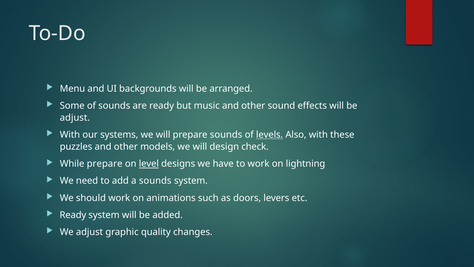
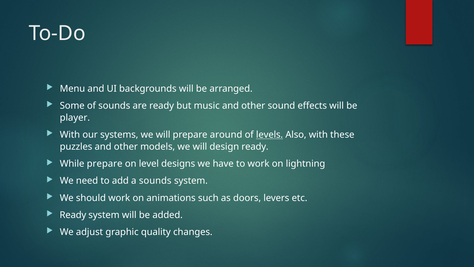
adjust: adjust -> player (75, 118)
prepare sounds: sounds -> around (226, 135)
design check: check -> ready (255, 147)
level underline: present -> none (149, 164)
